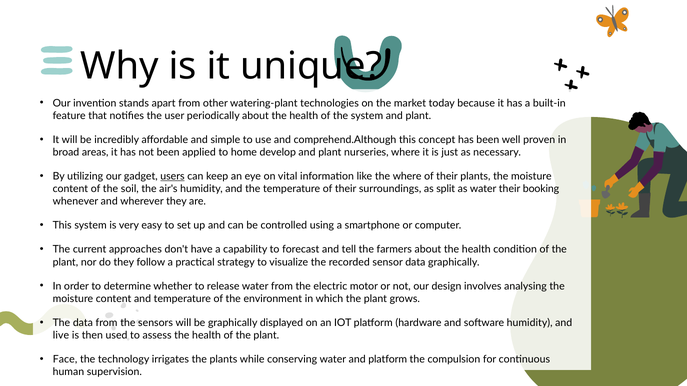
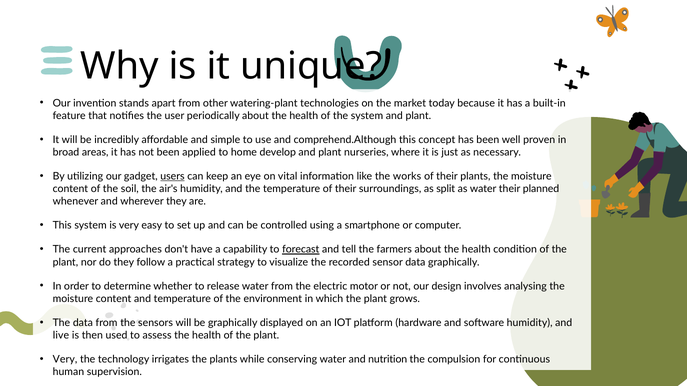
the where: where -> works (407, 177)
booking: booking -> planned (541, 189)
forecast underline: none -> present (301, 250)
Face: Face -> Very (65, 360)
and platform: platform -> nutrition (388, 360)
